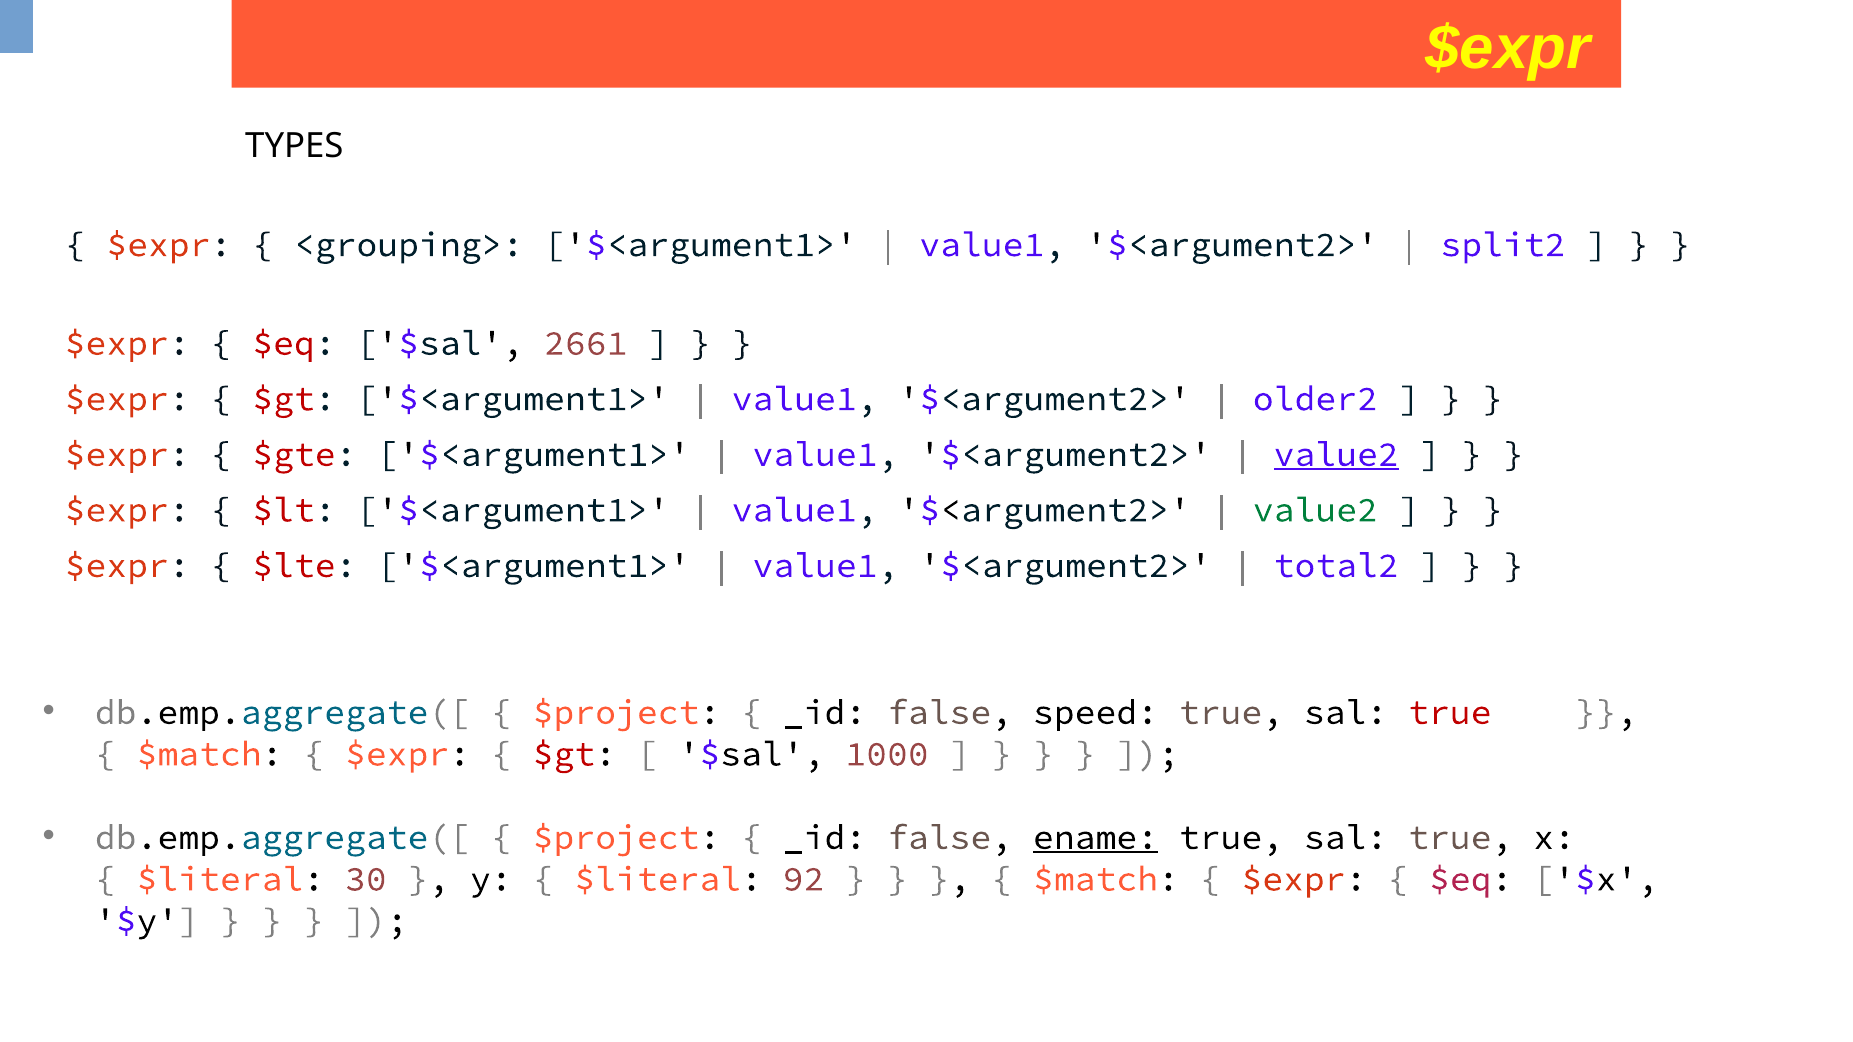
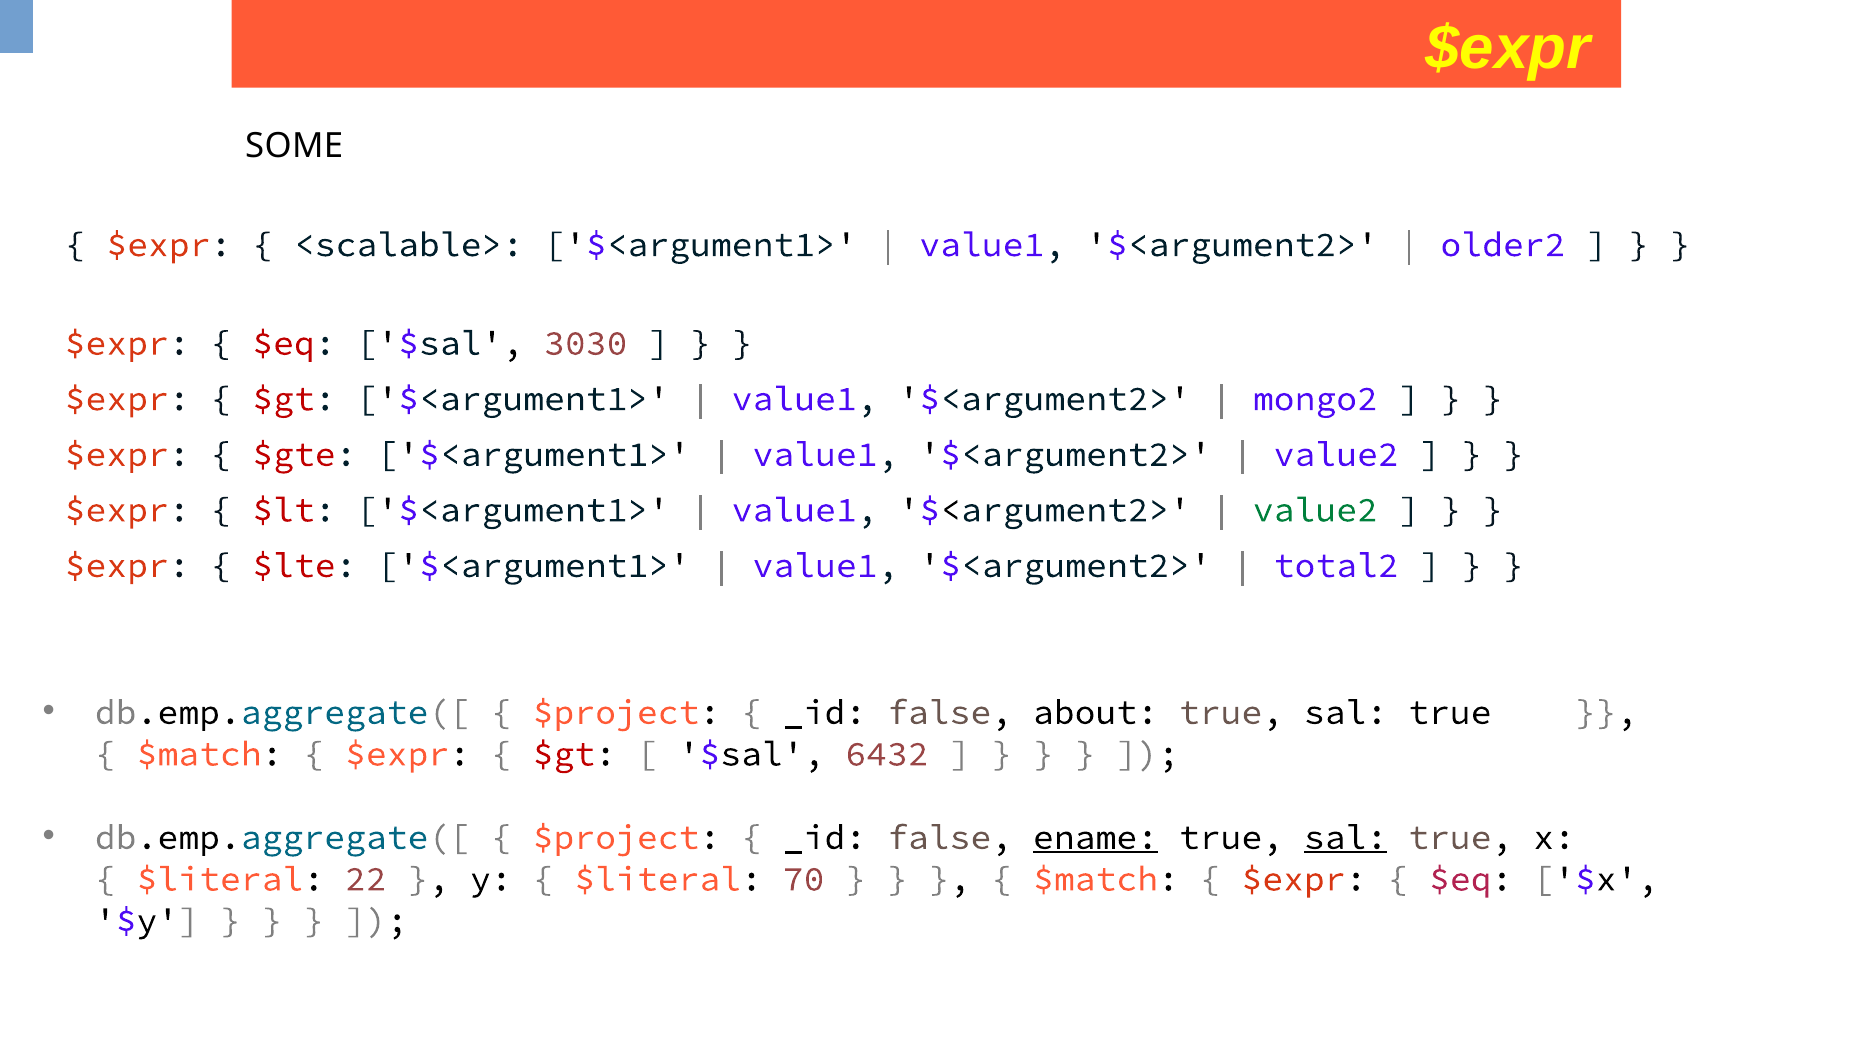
TYPES: TYPES -> SOME (294, 146)
<grouping>: <grouping> -> <scalable> (409, 245)
split2: split2 -> older2 (1503, 245)
2661: 2661 -> 3030 (586, 343)
older2: older2 -> mongo2 (1315, 399)
value2 underline: present -> none (1336, 454)
speed: speed -> about (1095, 713)
true colour: red -> black (1450, 713)
1000: 1000 -> 6432 (887, 754)
sal underline: none -> present (1346, 838)
30: 30 -> 22 (366, 879)
92: 92 -> 70 (804, 879)
